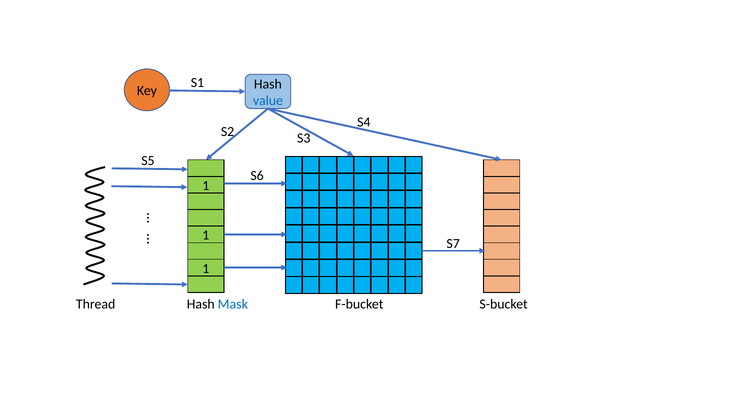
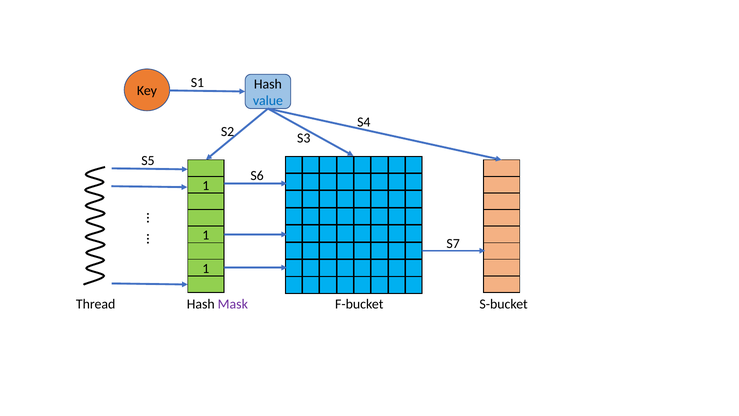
Mask colour: blue -> purple (233, 304)
